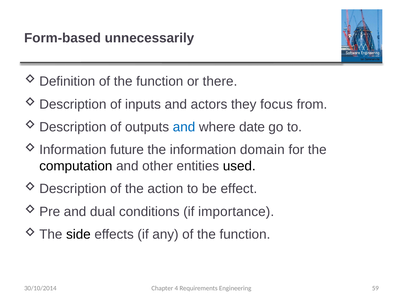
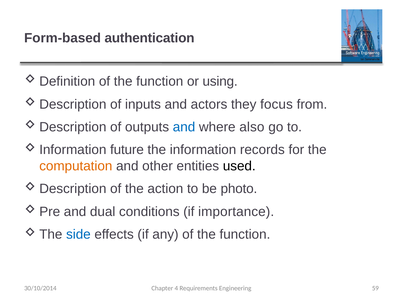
unnecessarily: unnecessarily -> authentication (150, 38)
there: there -> using (220, 81)
date: date -> also (252, 127)
domain: domain -> records (262, 150)
computation colour: black -> orange (76, 166)
effect: effect -> photo (239, 189)
side colour: black -> blue (78, 235)
